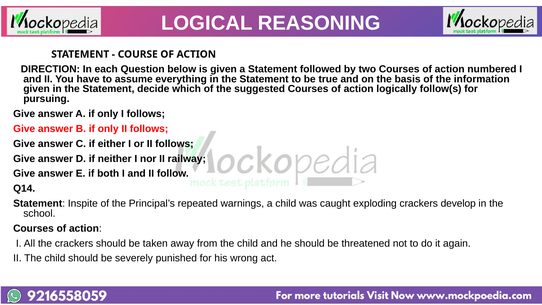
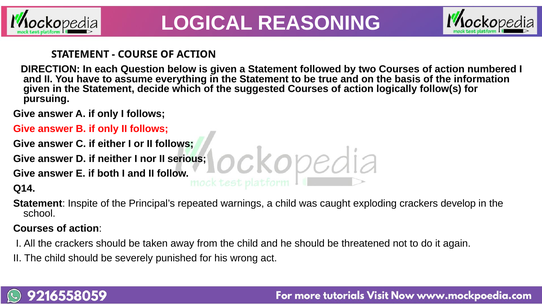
railway: railway -> serious (187, 159)
